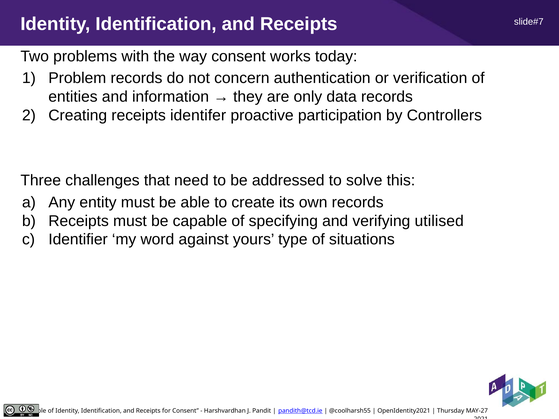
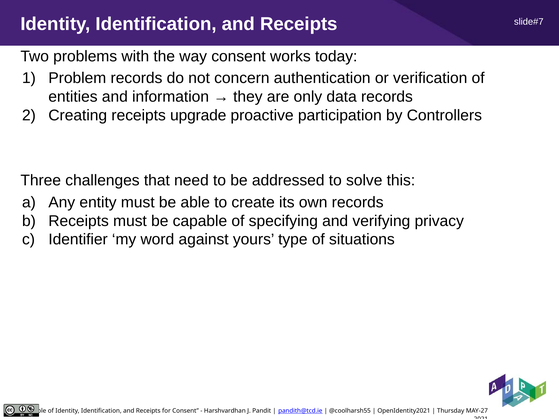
identifer: identifer -> upgrade (198, 115)
utilised: utilised -> privacy (439, 221)
